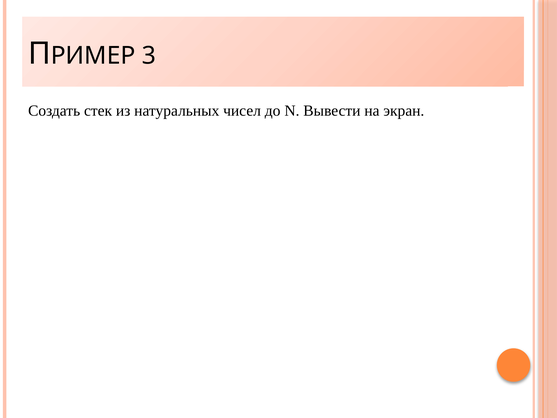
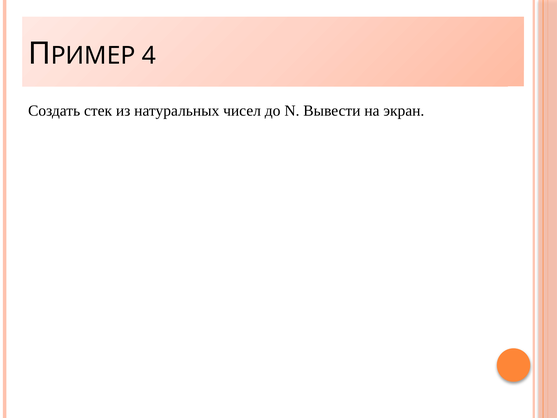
3: 3 -> 4 (149, 56)
